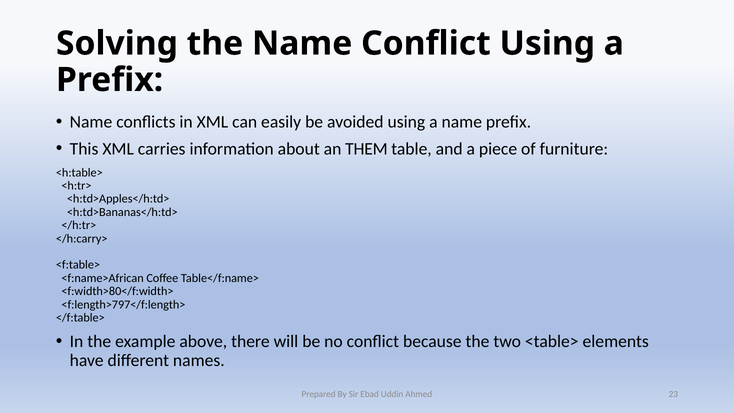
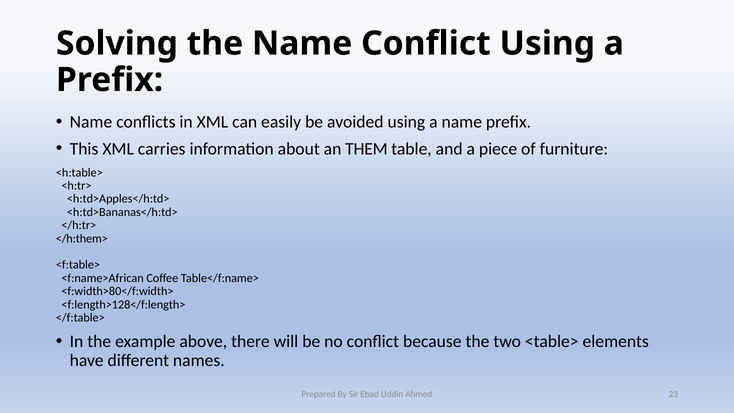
</h:carry>: </h:carry> -> </h:them> (82, 238)
<f:length>797</f:length>: <f:length>797</f:length> -> <f:length>128</f:length> (123, 304)
